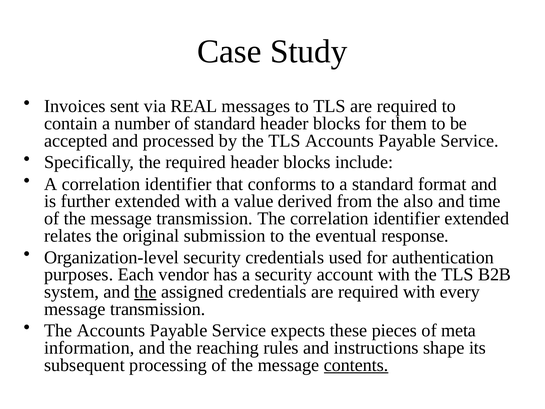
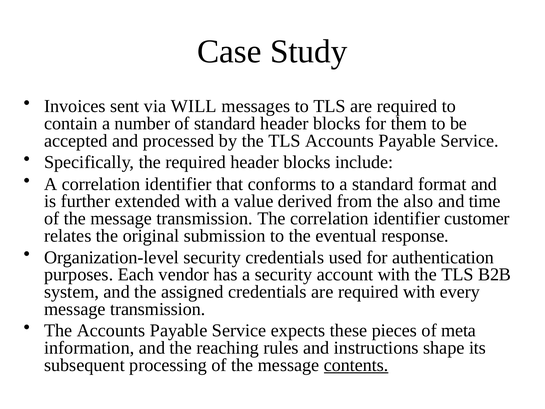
REAL: REAL -> WILL (194, 106)
identifier extended: extended -> customer (477, 218)
the underline: present -> none (145, 292)
